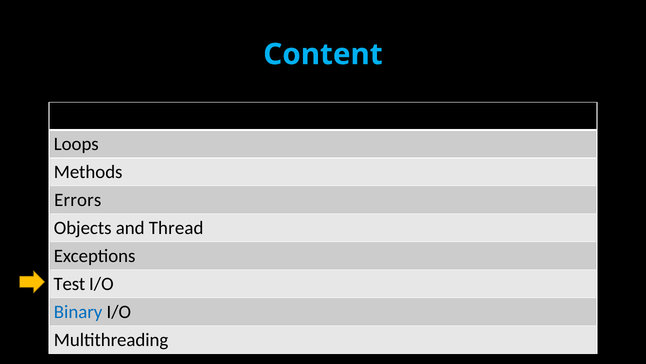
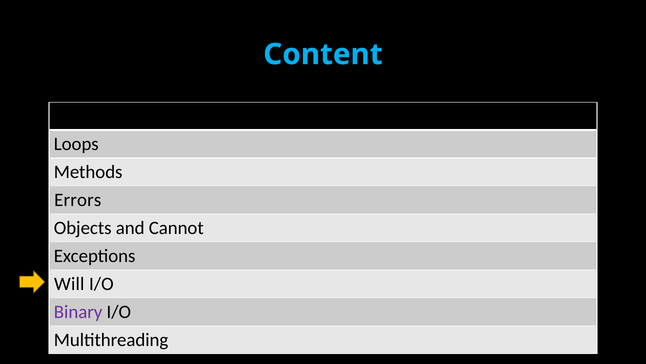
Thread: Thread -> Cannot (176, 228)
Test: Test -> Will (69, 283)
Binary colour: blue -> purple (78, 311)
